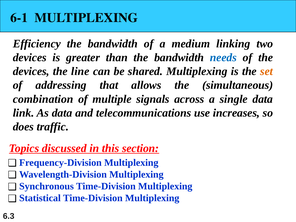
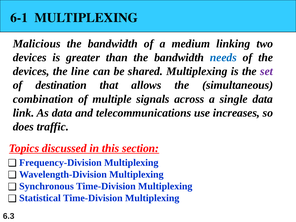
Efficiency: Efficiency -> Malicious (37, 44)
set colour: orange -> purple (267, 71)
addressing: addressing -> destination (61, 85)
